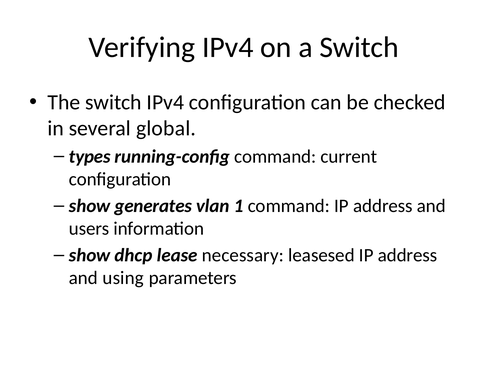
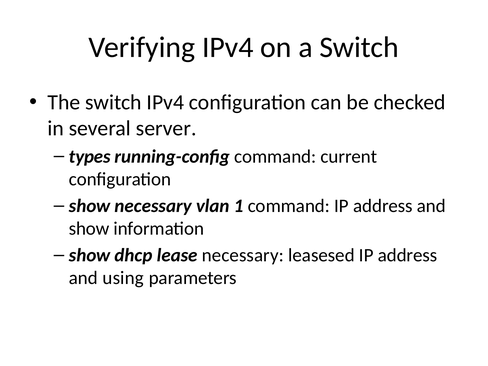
global: global -> server (166, 128)
show generates: generates -> necessary (153, 206)
users: users -> show (89, 229)
